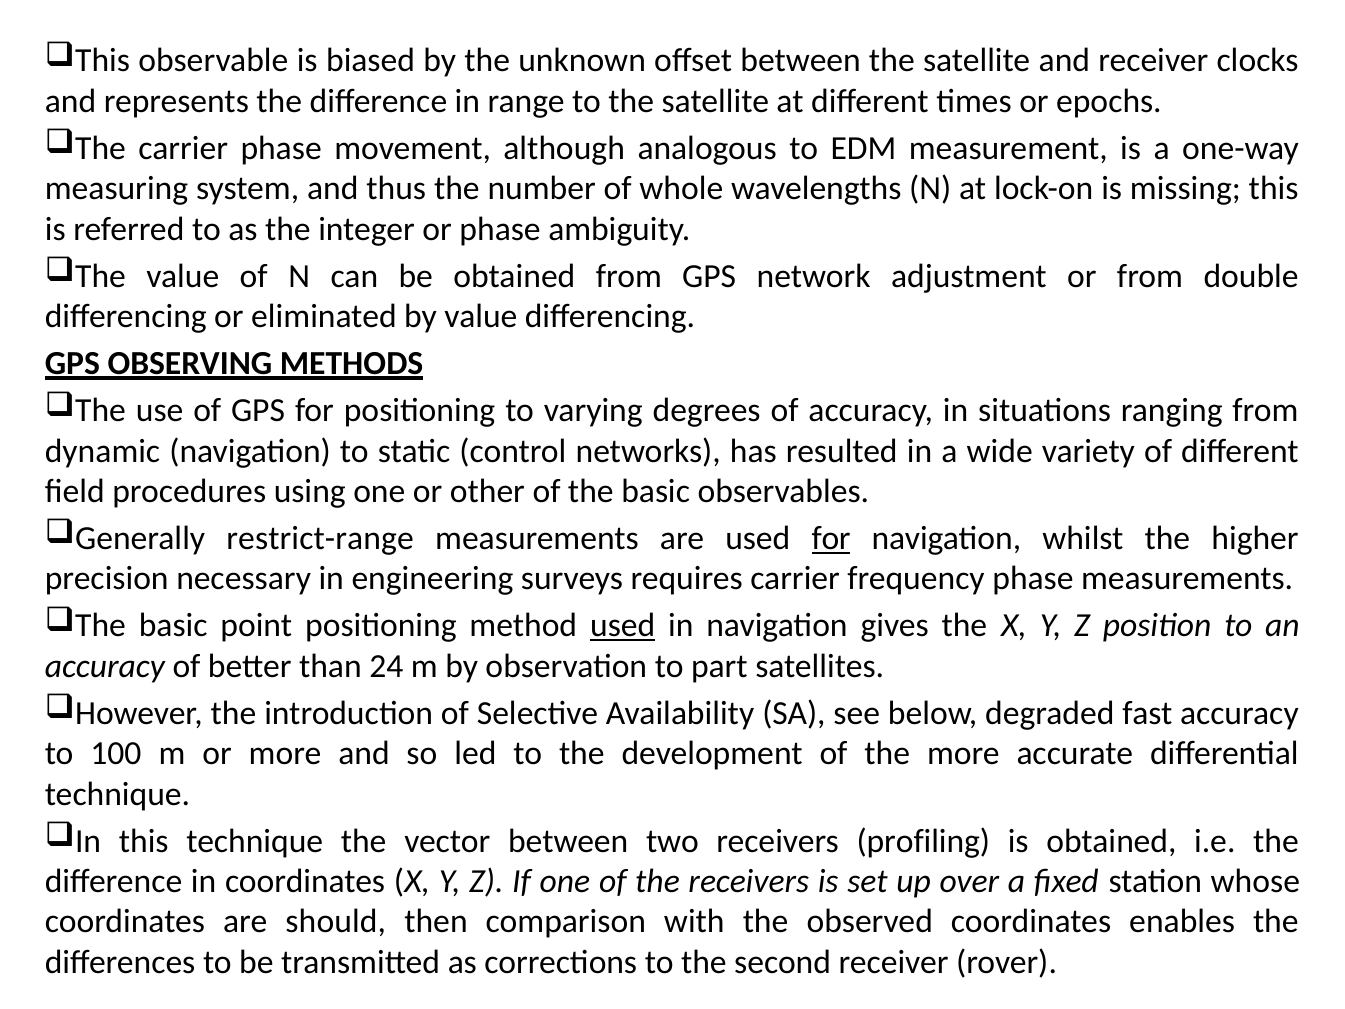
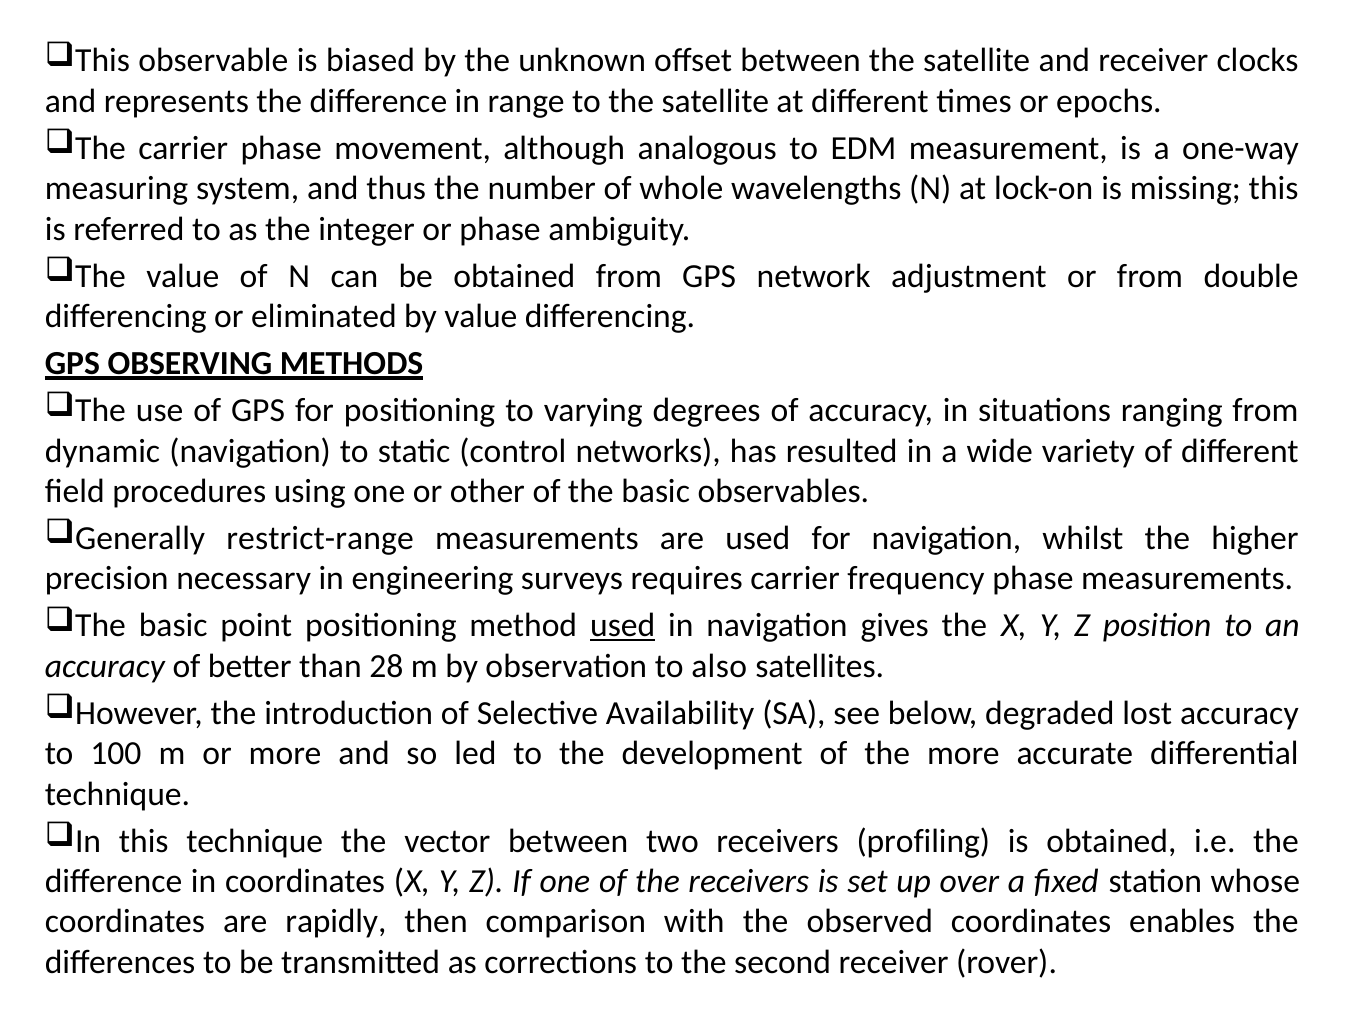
for underline: present -> none (831, 538)
24: 24 -> 28 (386, 666)
part: part -> also (719, 666)
fast: fast -> lost (1147, 713)
should: should -> rapidly (336, 922)
